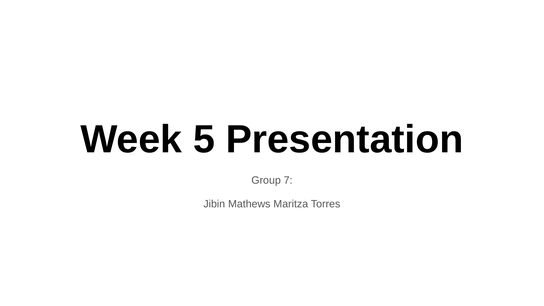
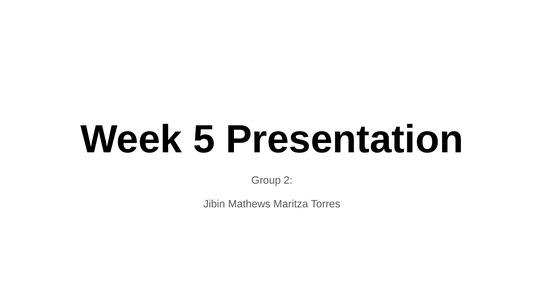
7: 7 -> 2 (288, 180)
